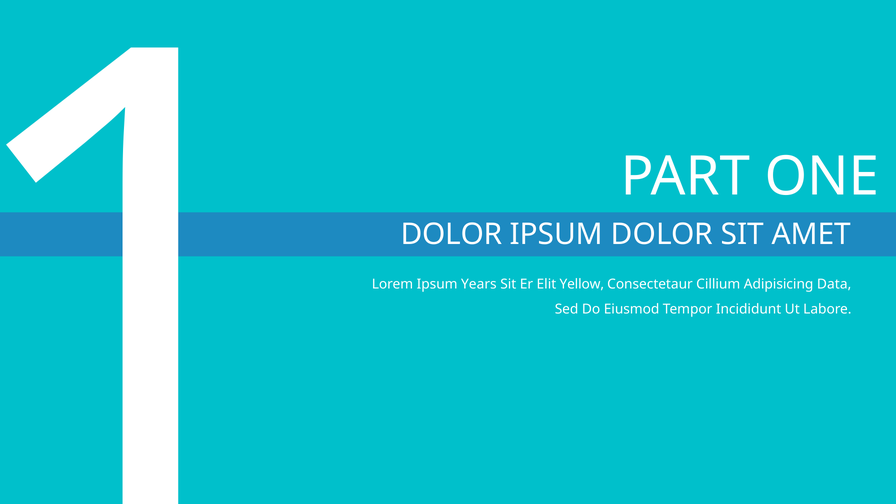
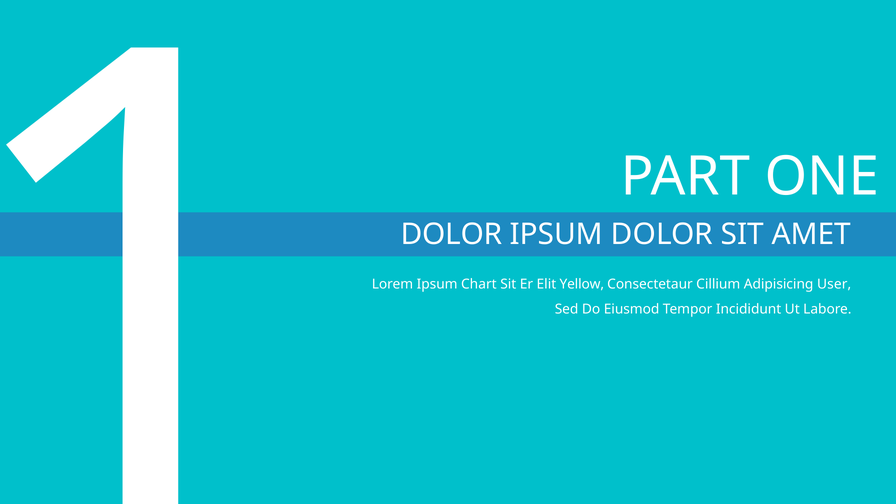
Years: Years -> Chart (479, 284)
Data: Data -> User (834, 284)
